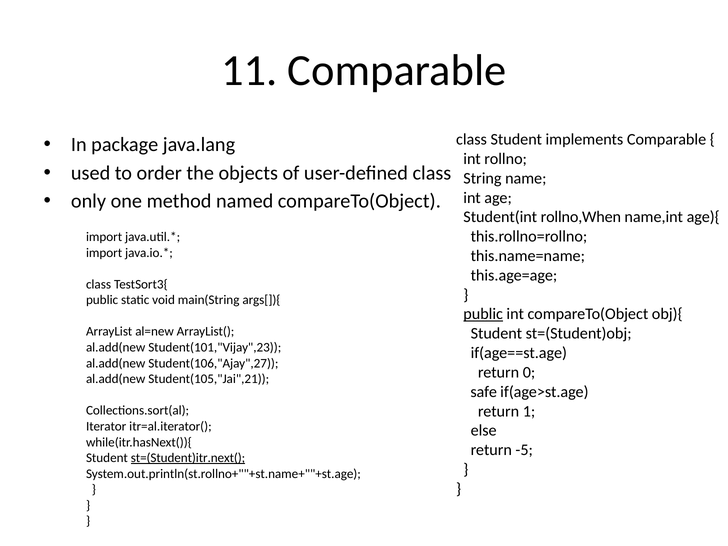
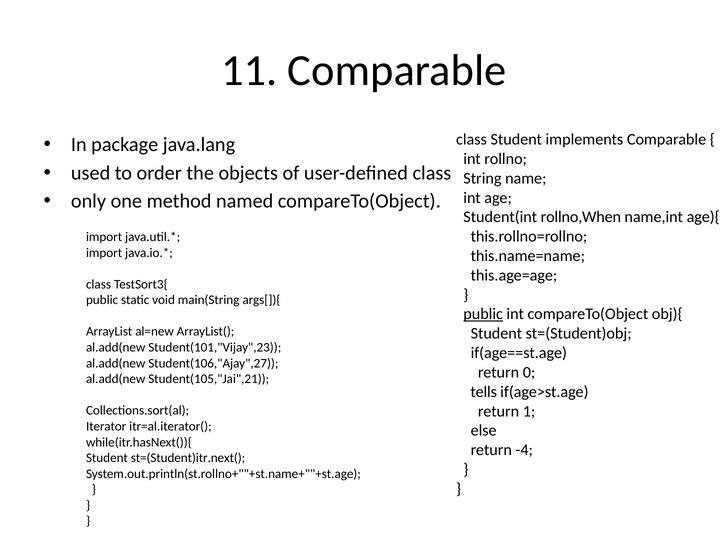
safe: safe -> tells (484, 392)
-5: -5 -> -4 (524, 450)
st=(Student)itr.next( underline: present -> none (188, 458)
